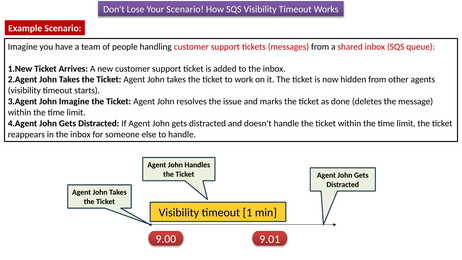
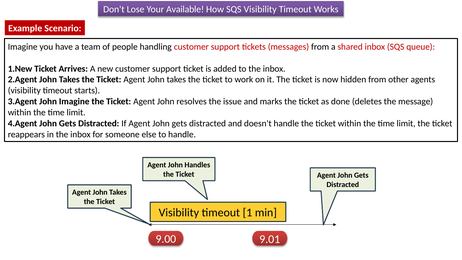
Your Scenario: Scenario -> Available (185, 9)
